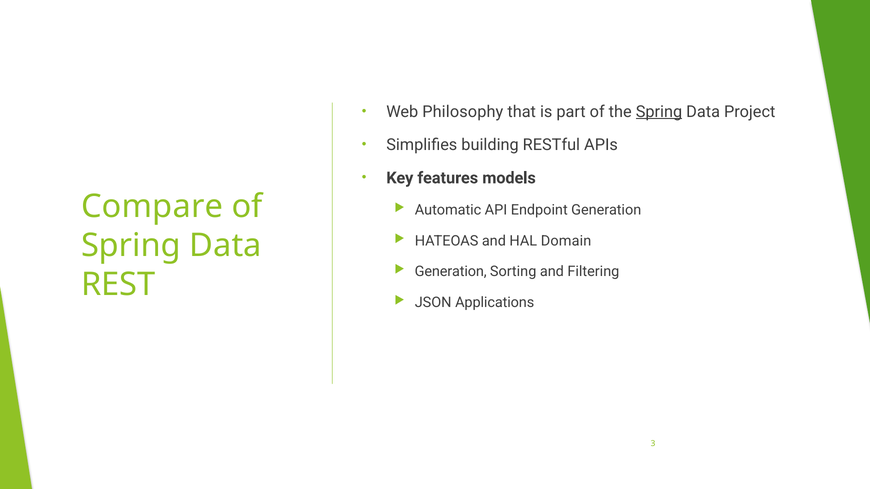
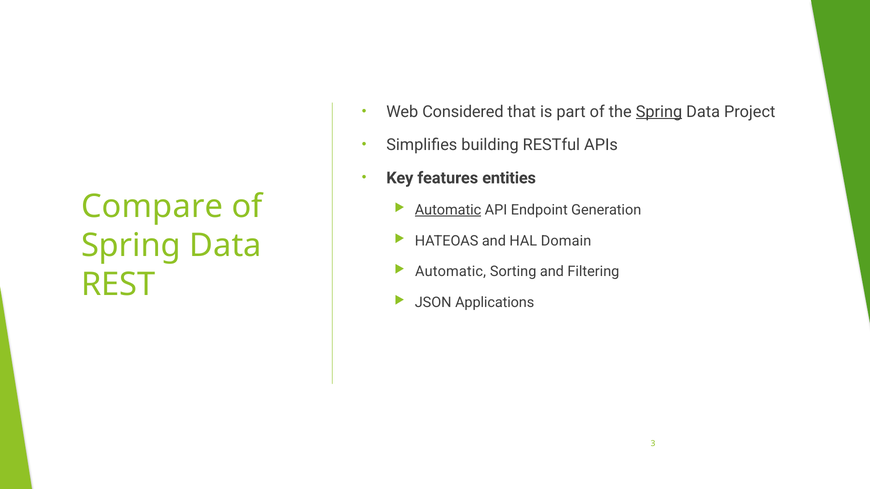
Philosophy: Philosophy -> Considered (463, 112)
models: models -> entities (509, 178)
Automatic underline: none -> present (448, 210)
Generation: Generation -> Automatic (451, 272)
